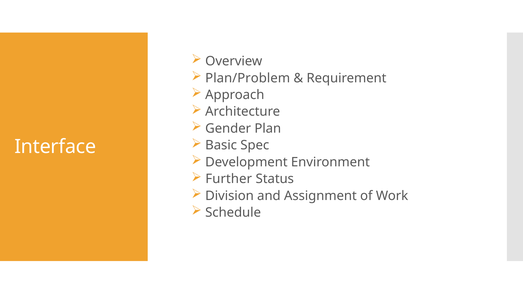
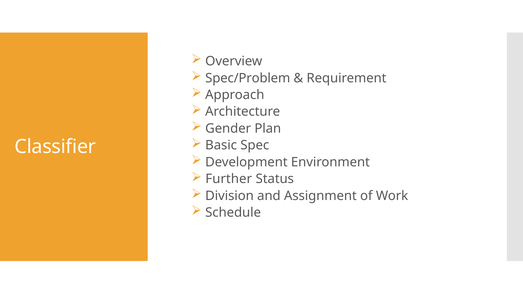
Plan/Problem: Plan/Problem -> Spec/Problem (248, 78)
Interface: Interface -> Classifier (55, 147)
